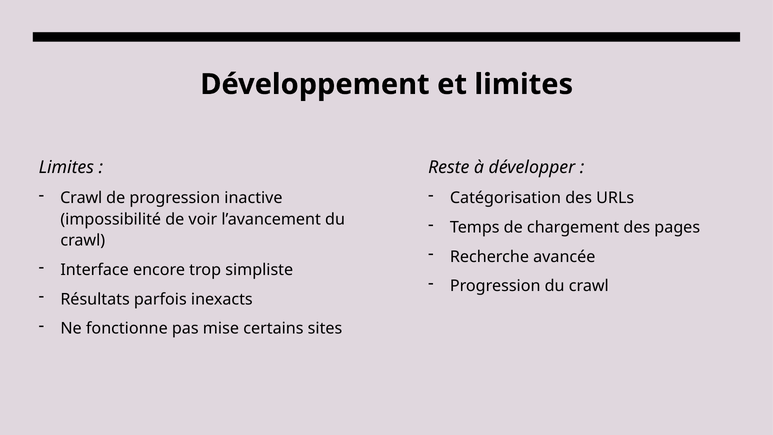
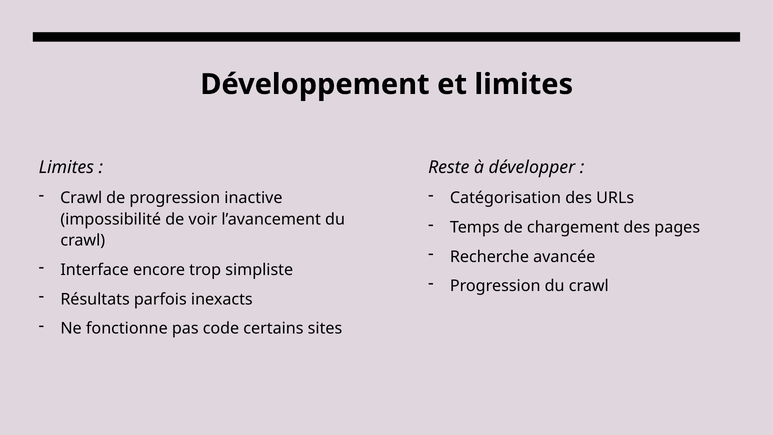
mise: mise -> code (221, 328)
